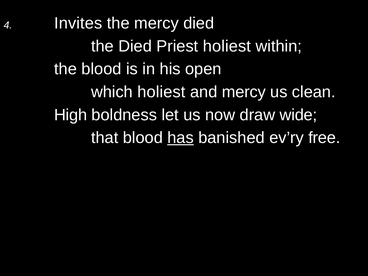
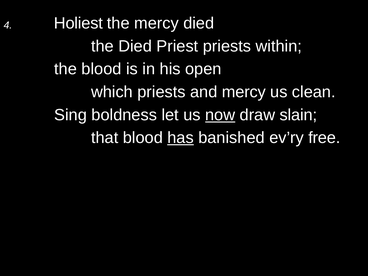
Invites: Invites -> Holiest (78, 23)
Priest holiest: holiest -> priests (227, 46)
which holiest: holiest -> priests (161, 92)
High: High -> Sing (71, 115)
now underline: none -> present (220, 115)
wide: wide -> slain (298, 115)
